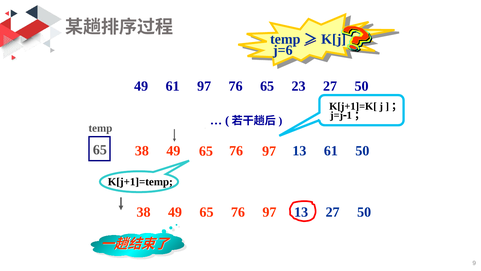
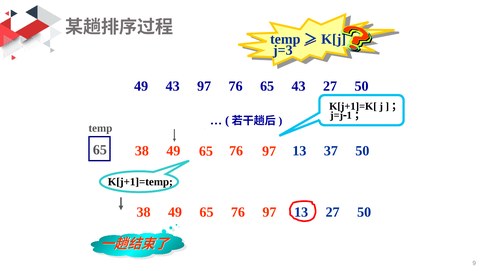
j=6: j=6 -> j=3 (283, 50)
49 61: 61 -> 43 (173, 86)
65 23: 23 -> 43 (299, 86)
13 61: 61 -> 37 (331, 151)
